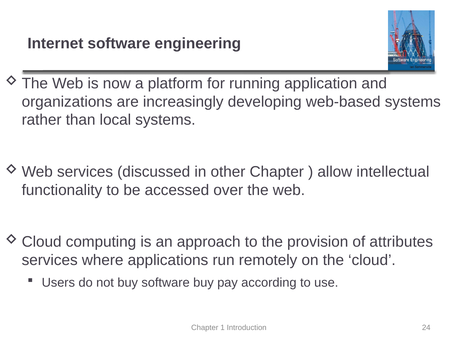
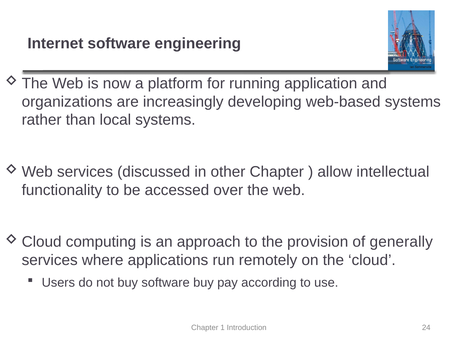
attributes: attributes -> generally (401, 242)
